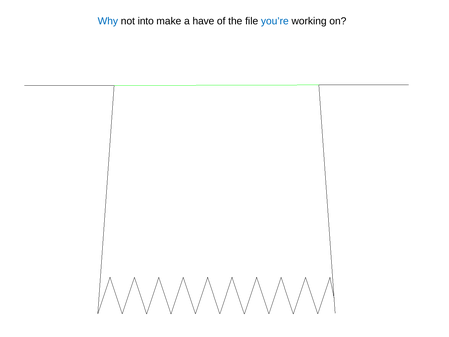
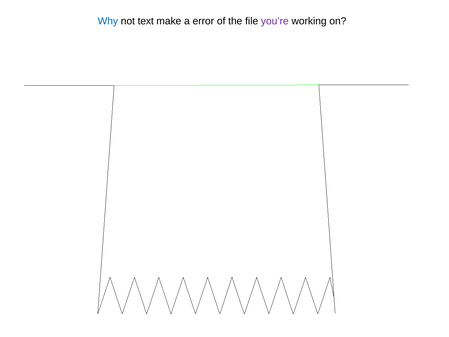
into: into -> text (146, 21)
have: have -> error (203, 21)
you’re colour: blue -> purple (275, 21)
